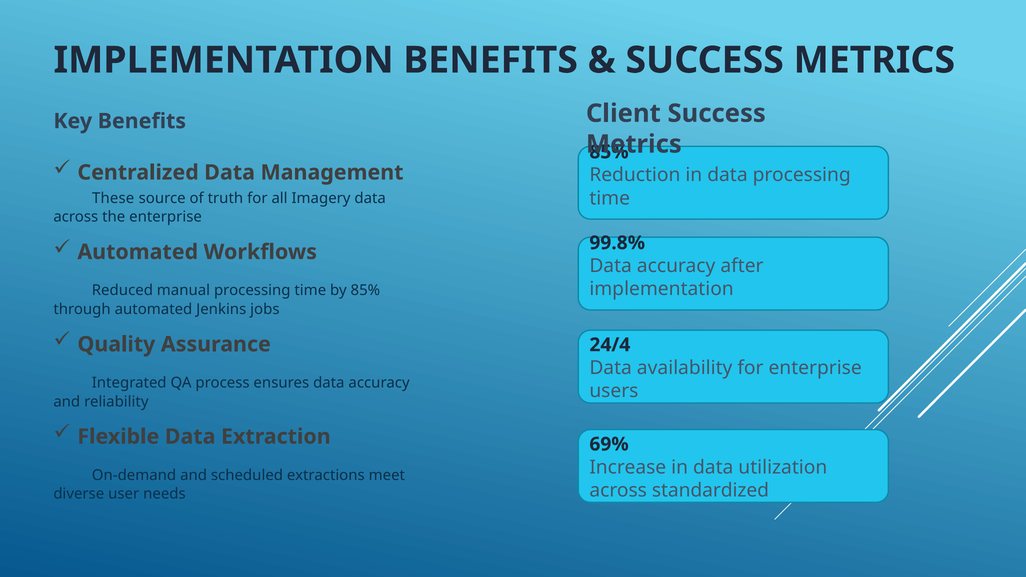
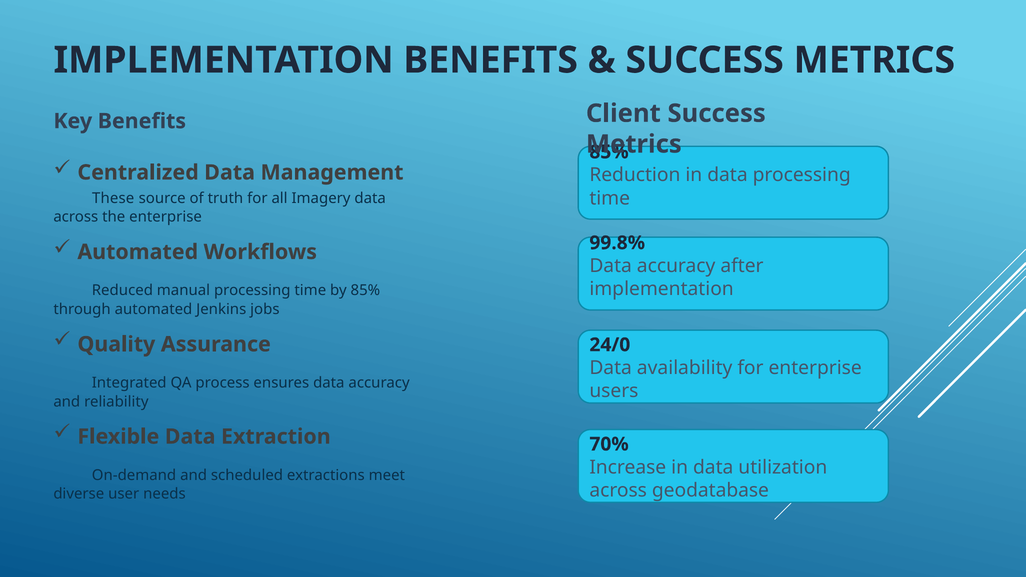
24/4: 24/4 -> 24/0 (610, 345)
69%: 69% -> 70% (609, 444)
standardized: standardized -> geodatabase (710, 490)
